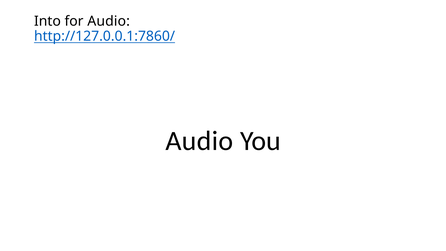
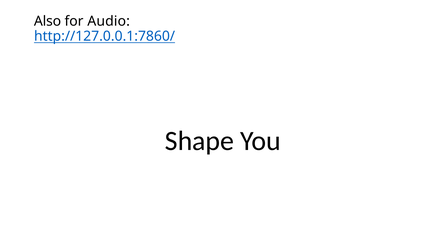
Into: Into -> Also (48, 21)
Audio: Audio -> Shape (199, 141)
